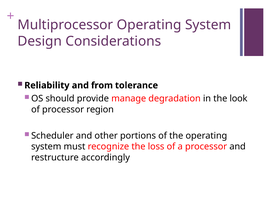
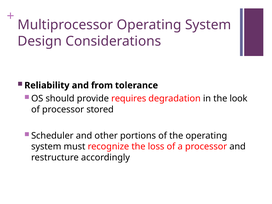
manage: manage -> requires (129, 99)
region: region -> stored (100, 109)
